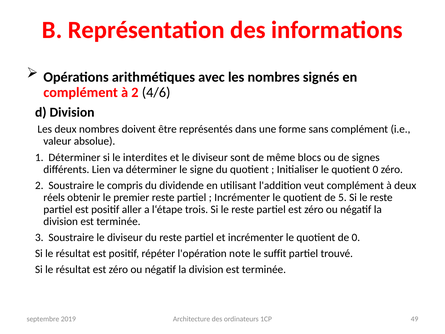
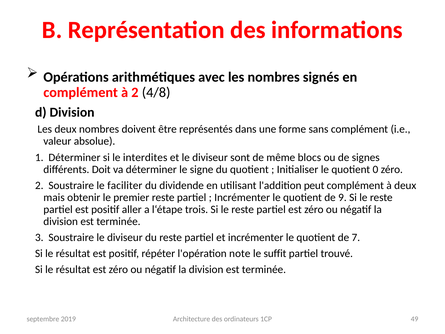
4/6: 4/6 -> 4/8 (156, 92)
Lien: Lien -> Doit (101, 169)
compris: compris -> faciliter (125, 185)
veut: veut -> peut (314, 185)
réels: réels -> mais (54, 197)
5: 5 -> 9 (342, 197)
de 0: 0 -> 7 (356, 237)
